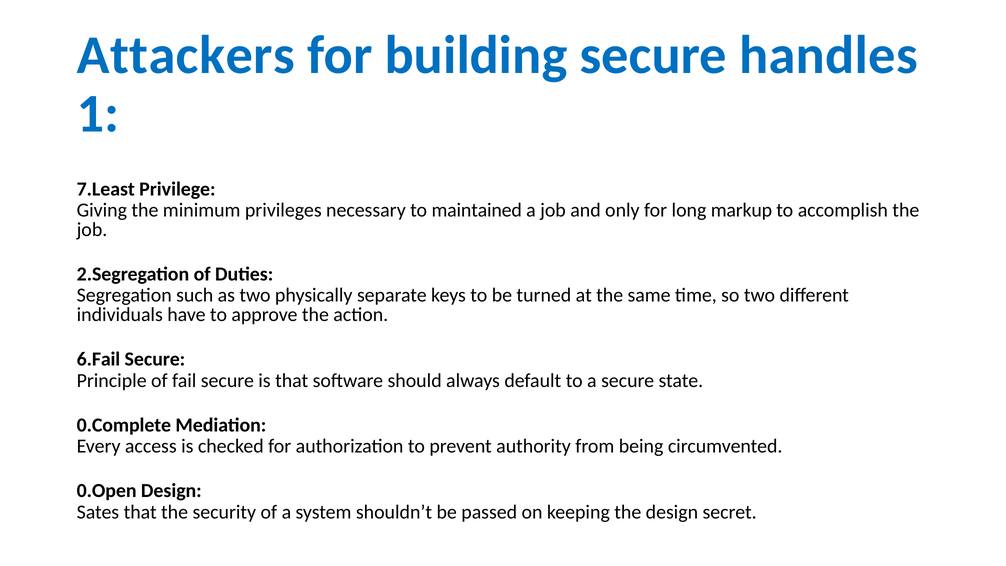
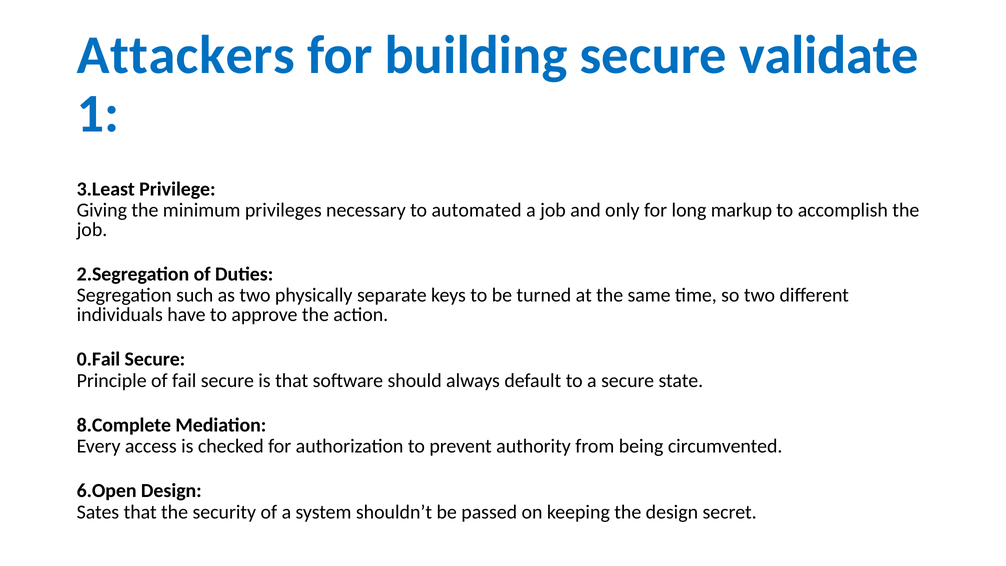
handles: handles -> validate (829, 55)
7.Least: 7.Least -> 3.Least (106, 189)
maintained: maintained -> automated (477, 210)
6.Fail: 6.Fail -> 0.Fail (98, 359)
0.Complete: 0.Complete -> 8.Complete (124, 425)
0.Open: 0.Open -> 6.Open (107, 491)
